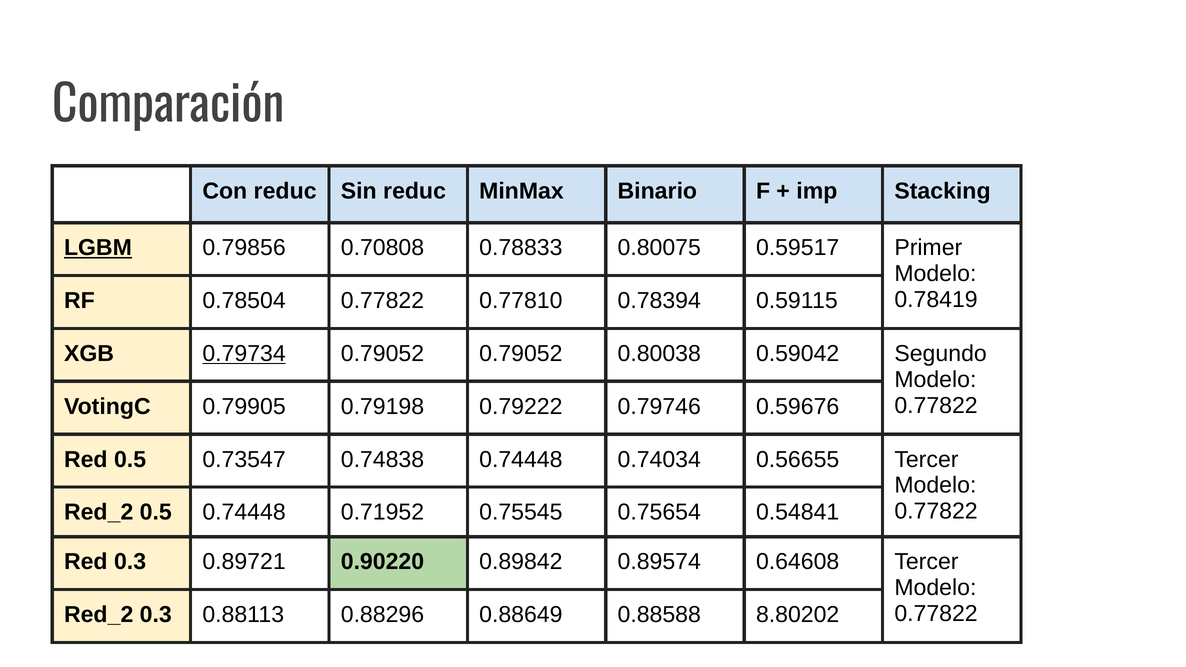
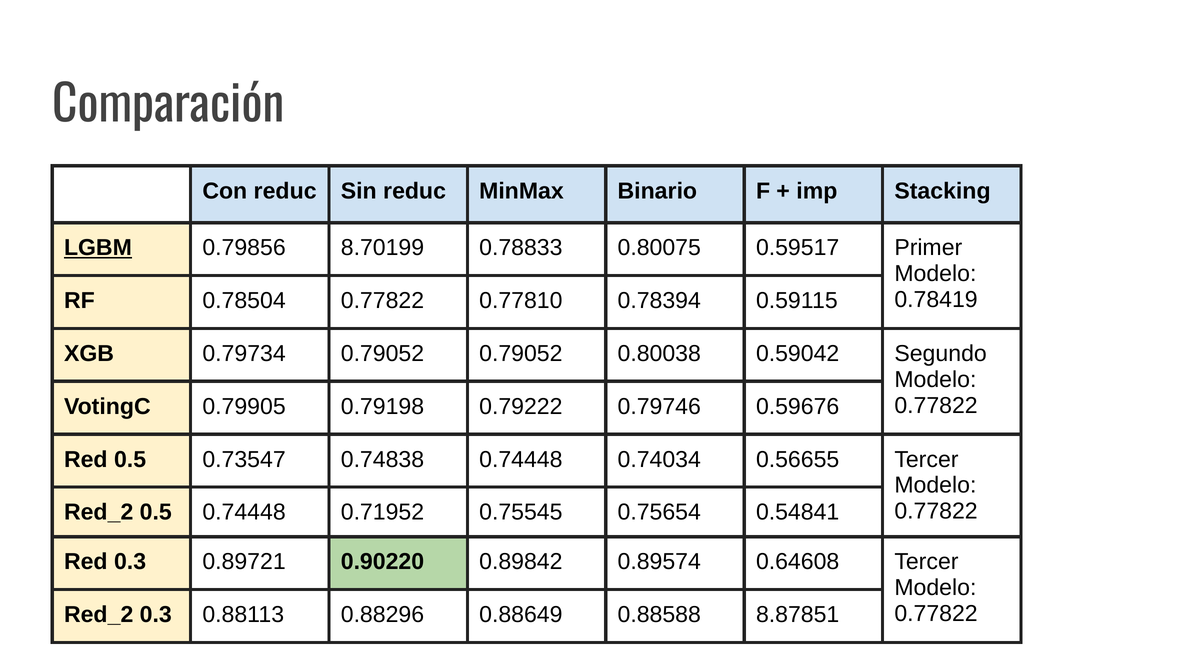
0.70808: 0.70808 -> 8.70199 (382, 248)
0.79734 underline: present -> none (244, 354)
8.80202: 8.80202 -> 8.87851 (798, 615)
